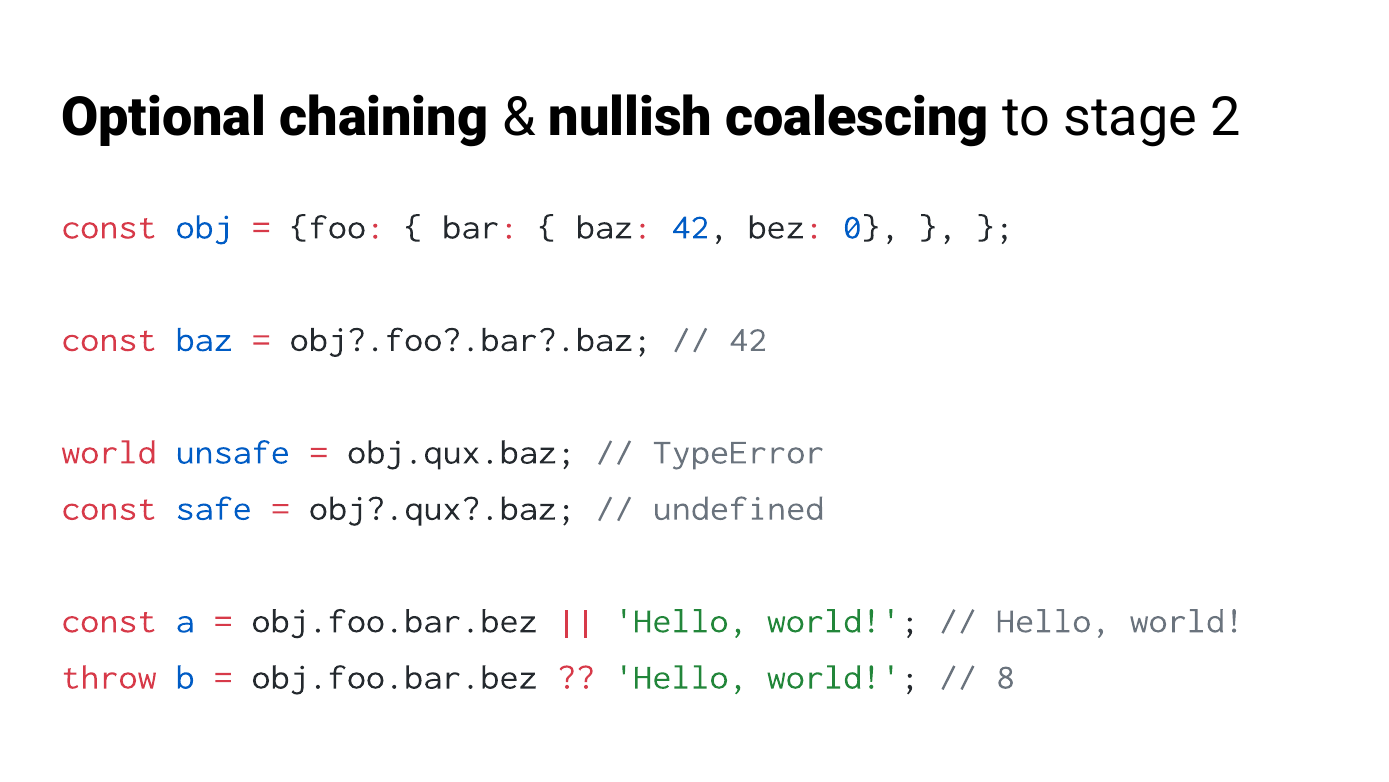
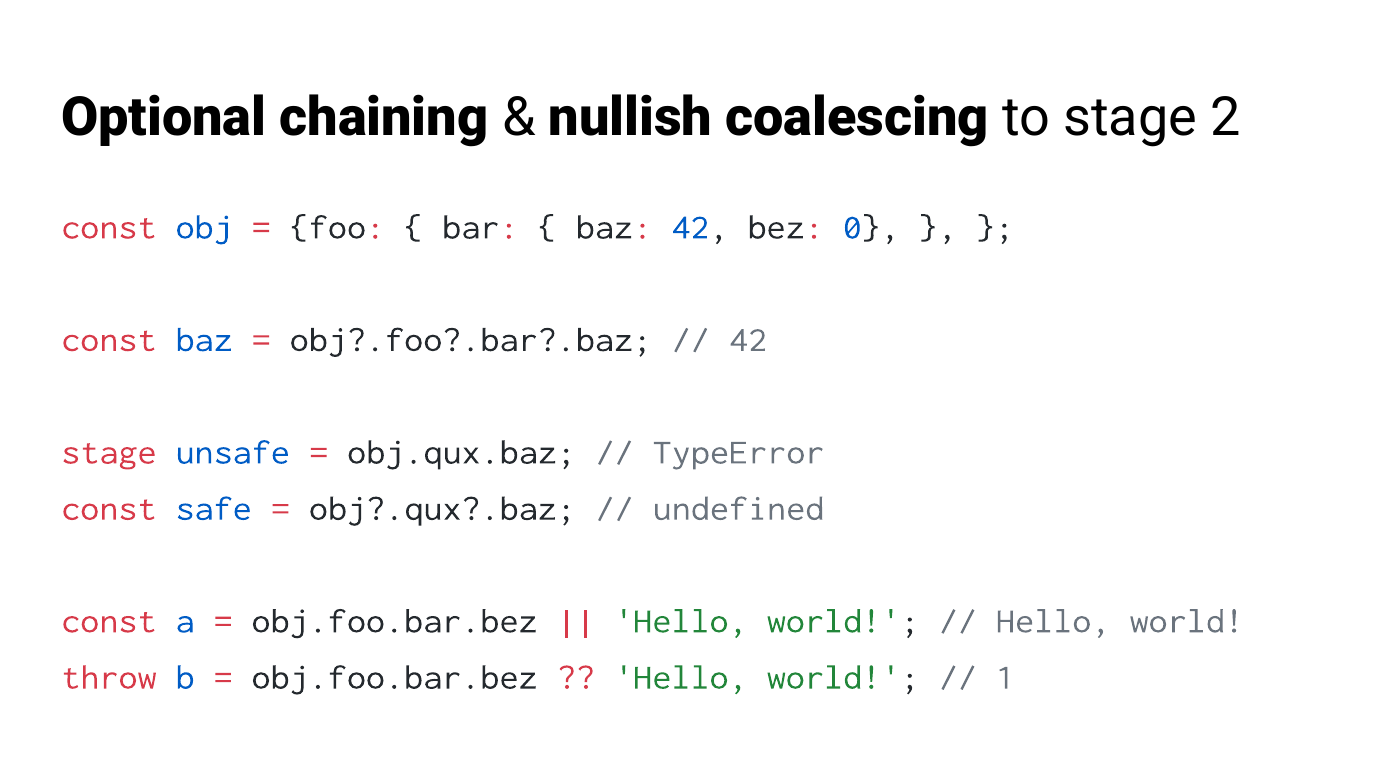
world: world -> stage (109, 452)
8: 8 -> 1 (1006, 676)
